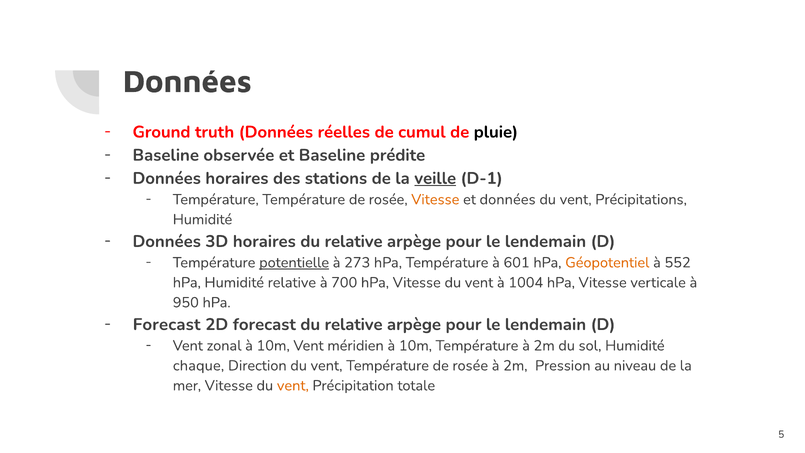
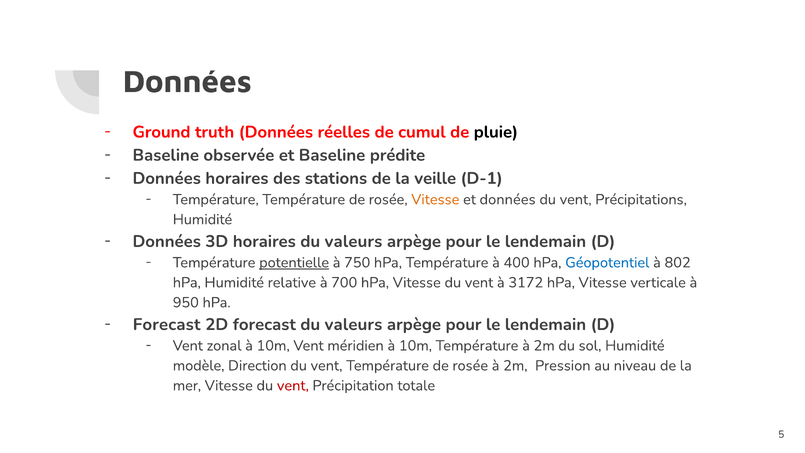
veille underline: present -> none (435, 178)
horaires du relative: relative -> valeurs (353, 241)
273: 273 -> 750 (357, 262)
601: 601 -> 400 (517, 262)
Géopotentiel colour: orange -> blue (607, 262)
552: 552 -> 802 (678, 262)
1004: 1004 -> 3172 (526, 282)
relative: relative -> valeurs (353, 324)
chaque: chaque -> modèle (199, 365)
vent colour: orange -> red (293, 385)
